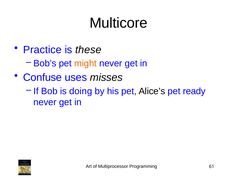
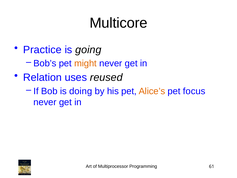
these: these -> going (88, 50)
Confuse: Confuse -> Relation (42, 77)
misses: misses -> reused (106, 77)
Alice’s colour: black -> orange (152, 91)
ready: ready -> focus (194, 91)
